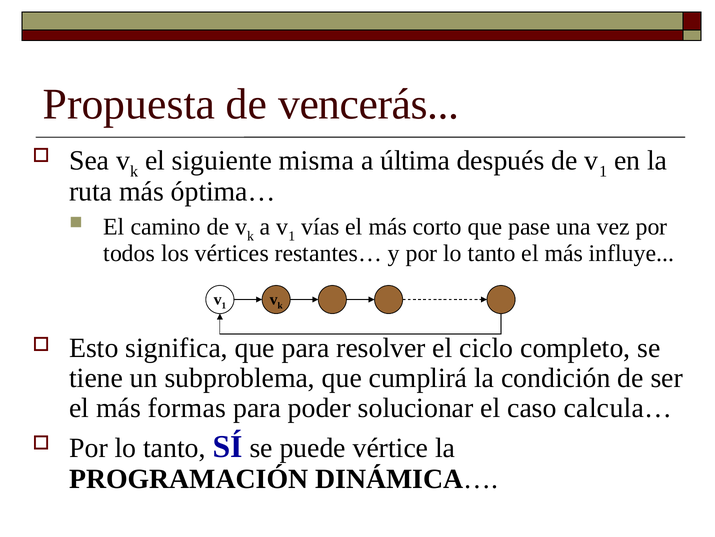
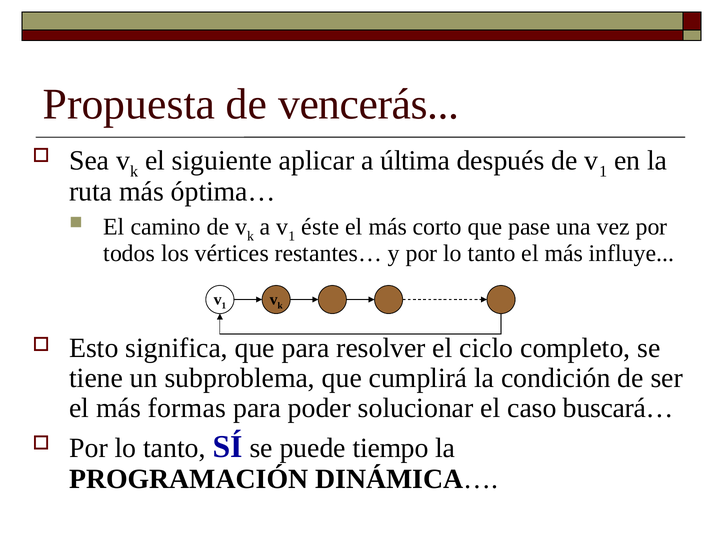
misma: misma -> aplicar (317, 160)
vías: vías -> éste (320, 227)
calcula…: calcula… -> buscará… (618, 408)
vértice: vértice -> tiempo (391, 448)
